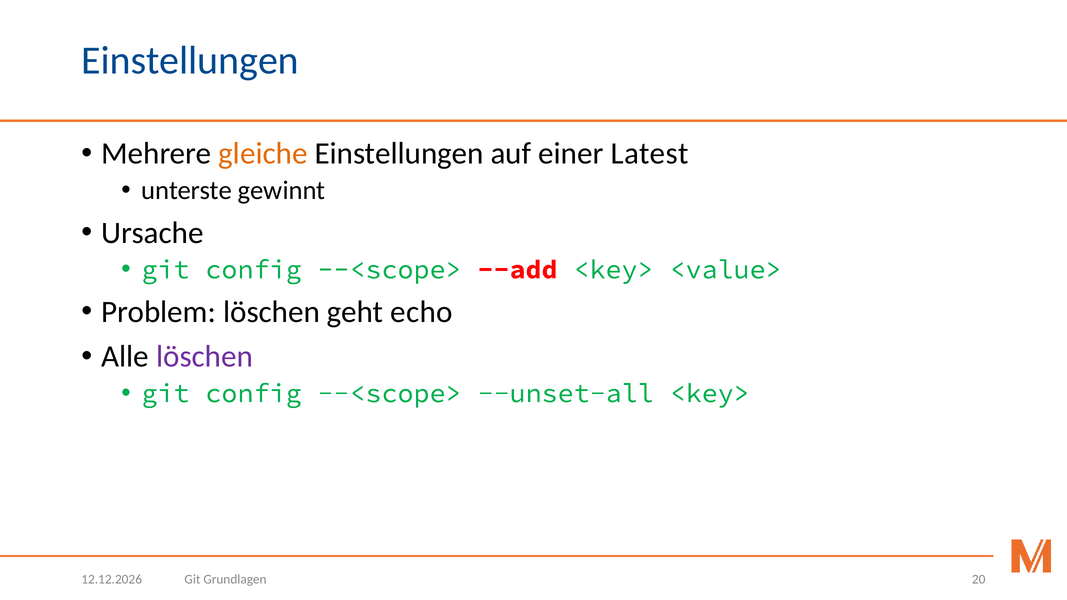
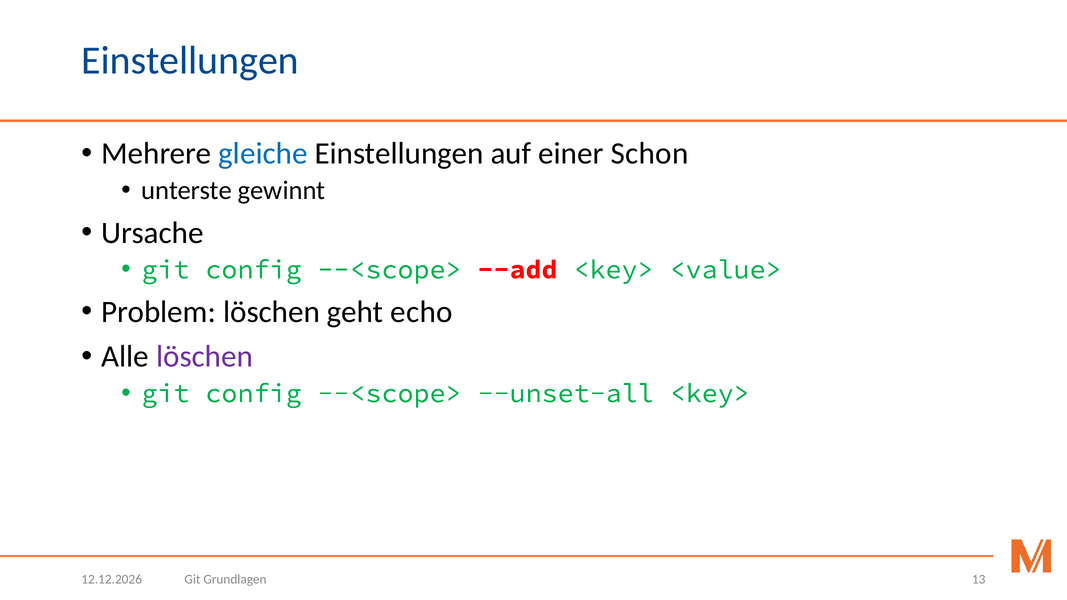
gleiche colour: orange -> blue (263, 154)
Latest: Latest -> Schon (650, 154)
20: 20 -> 13 (979, 580)
